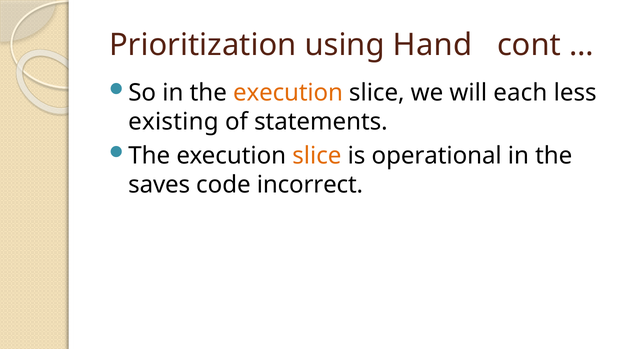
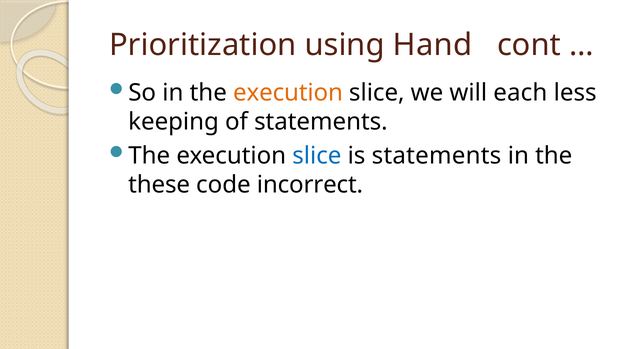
existing: existing -> keeping (174, 122)
slice colour: orange -> blue (317, 156)
is operational: operational -> statements (437, 156)
saves: saves -> these (159, 185)
